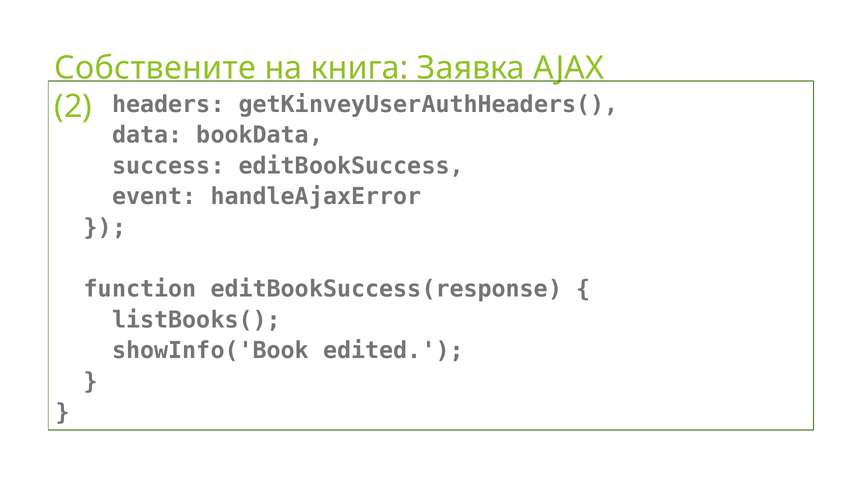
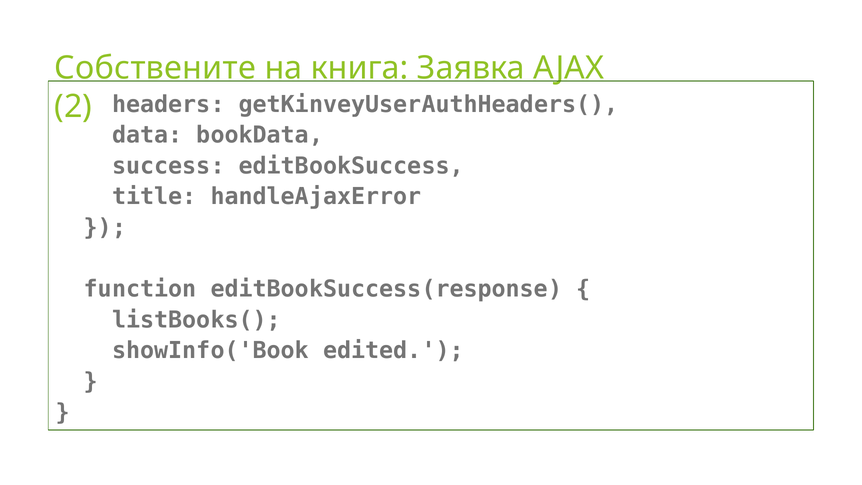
event: event -> title (154, 197)
